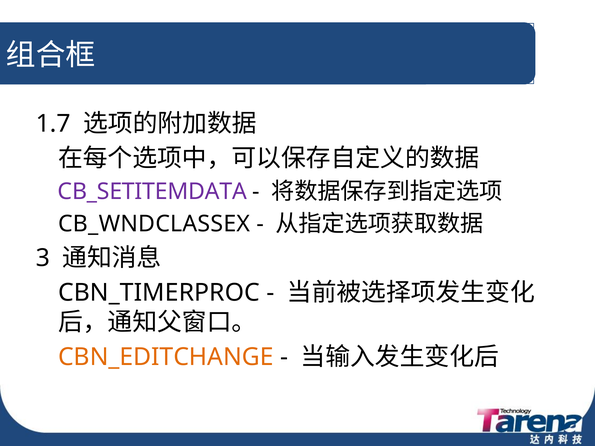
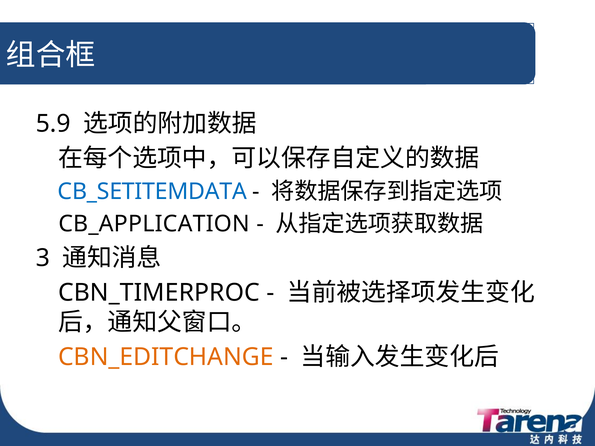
1.7: 1.7 -> 5.9 (53, 124)
CB_SETITEMDATA colour: purple -> blue (152, 192)
CB_WNDCLASSEX: CB_WNDCLASSEX -> CB_APPLICATION (154, 224)
